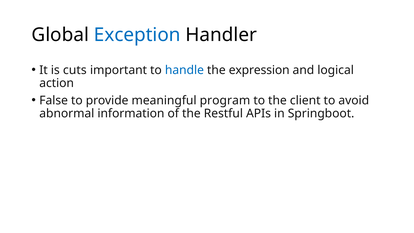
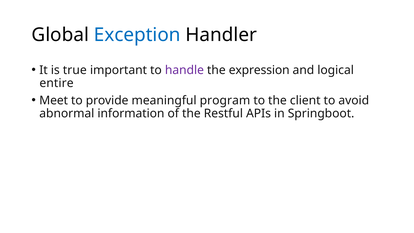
cuts: cuts -> true (75, 70)
handle colour: blue -> purple (184, 70)
action: action -> entire (57, 83)
False: False -> Meet (54, 100)
